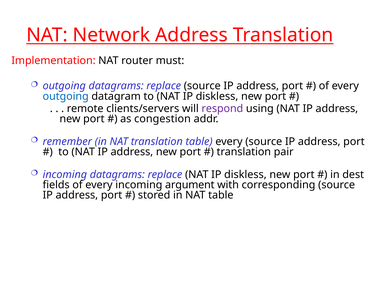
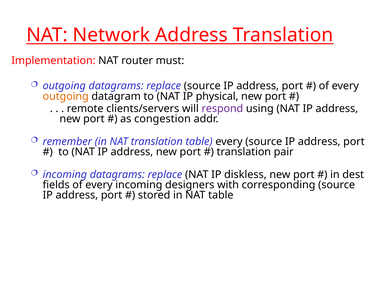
outgoing colour: blue -> orange (66, 96)
to NAT IP diskless: diskless -> physical (217, 96)
argument: argument -> designers (190, 185)
